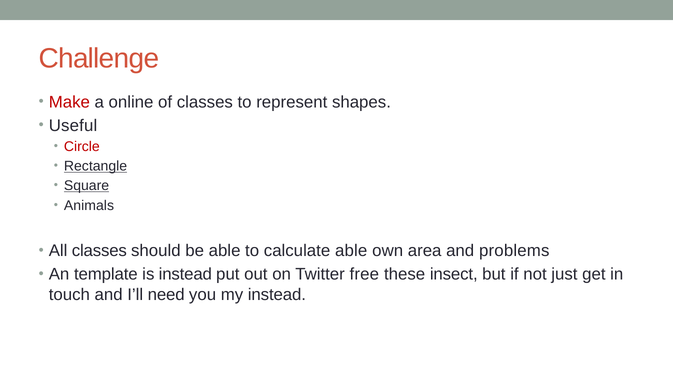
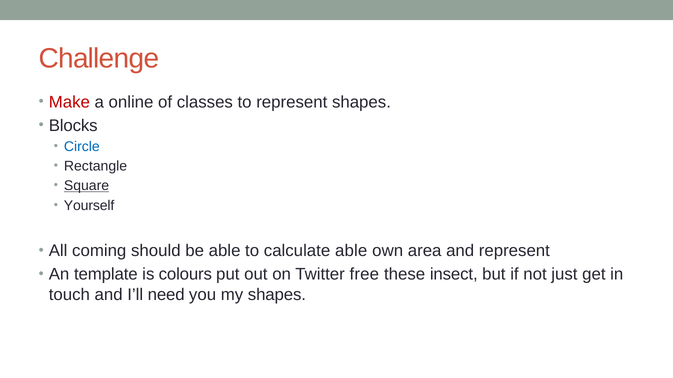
Useful: Useful -> Blocks (73, 126)
Circle colour: red -> blue (82, 147)
Rectangle underline: present -> none (96, 166)
Animals: Animals -> Yourself (89, 206)
All classes: classes -> coming (99, 251)
and problems: problems -> represent (514, 251)
is instead: instead -> colours (185, 275)
my instead: instead -> shapes (277, 295)
